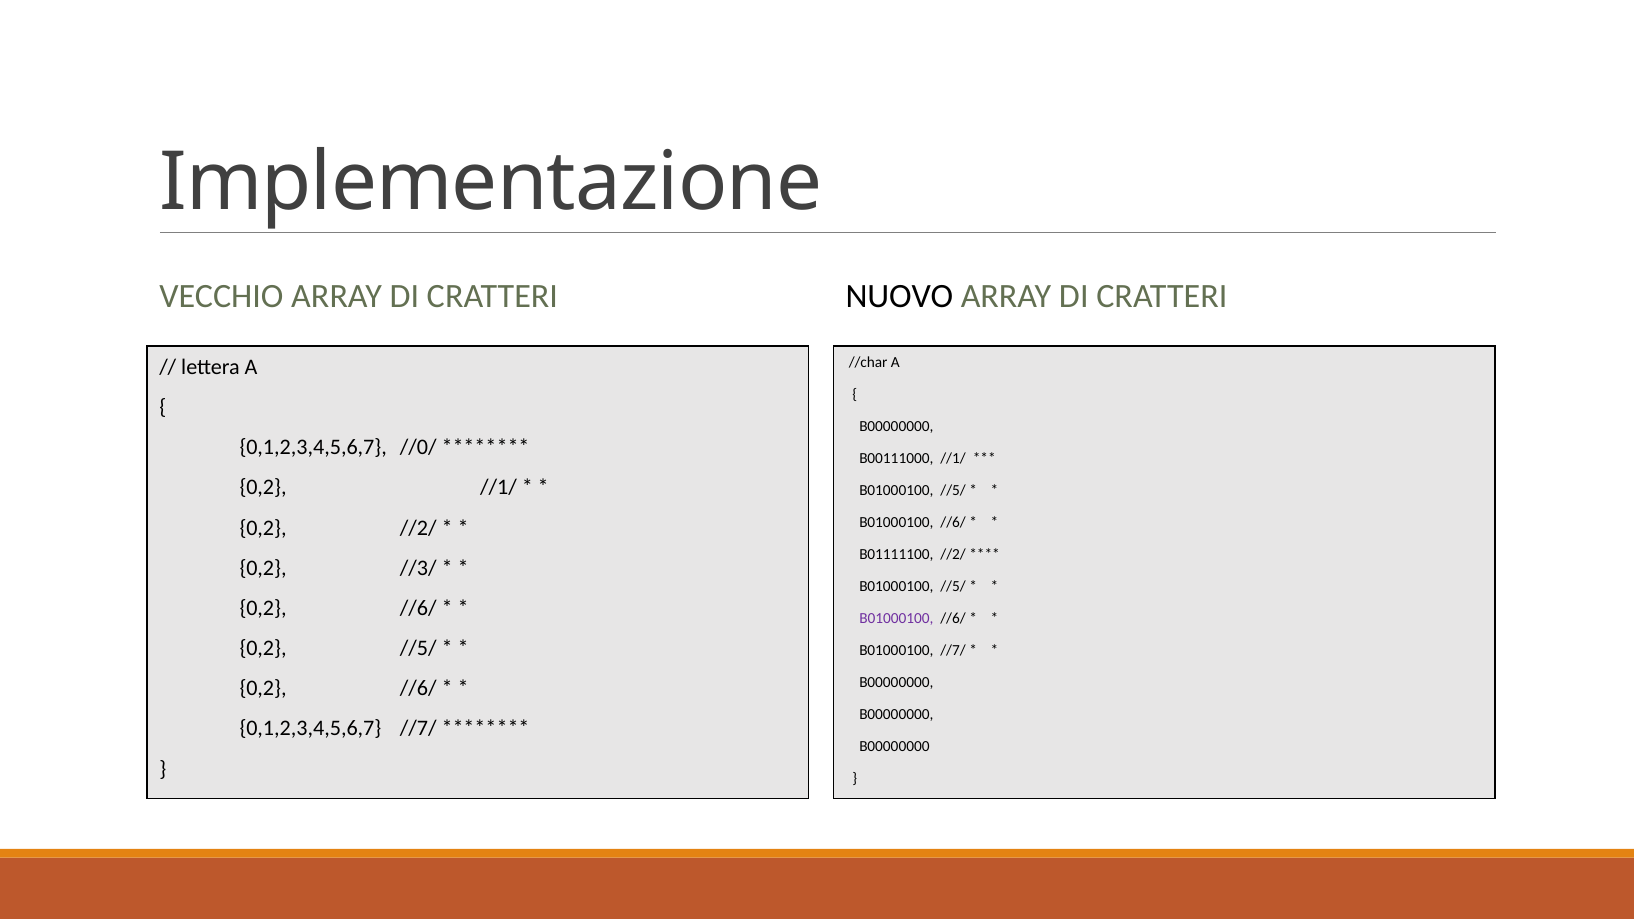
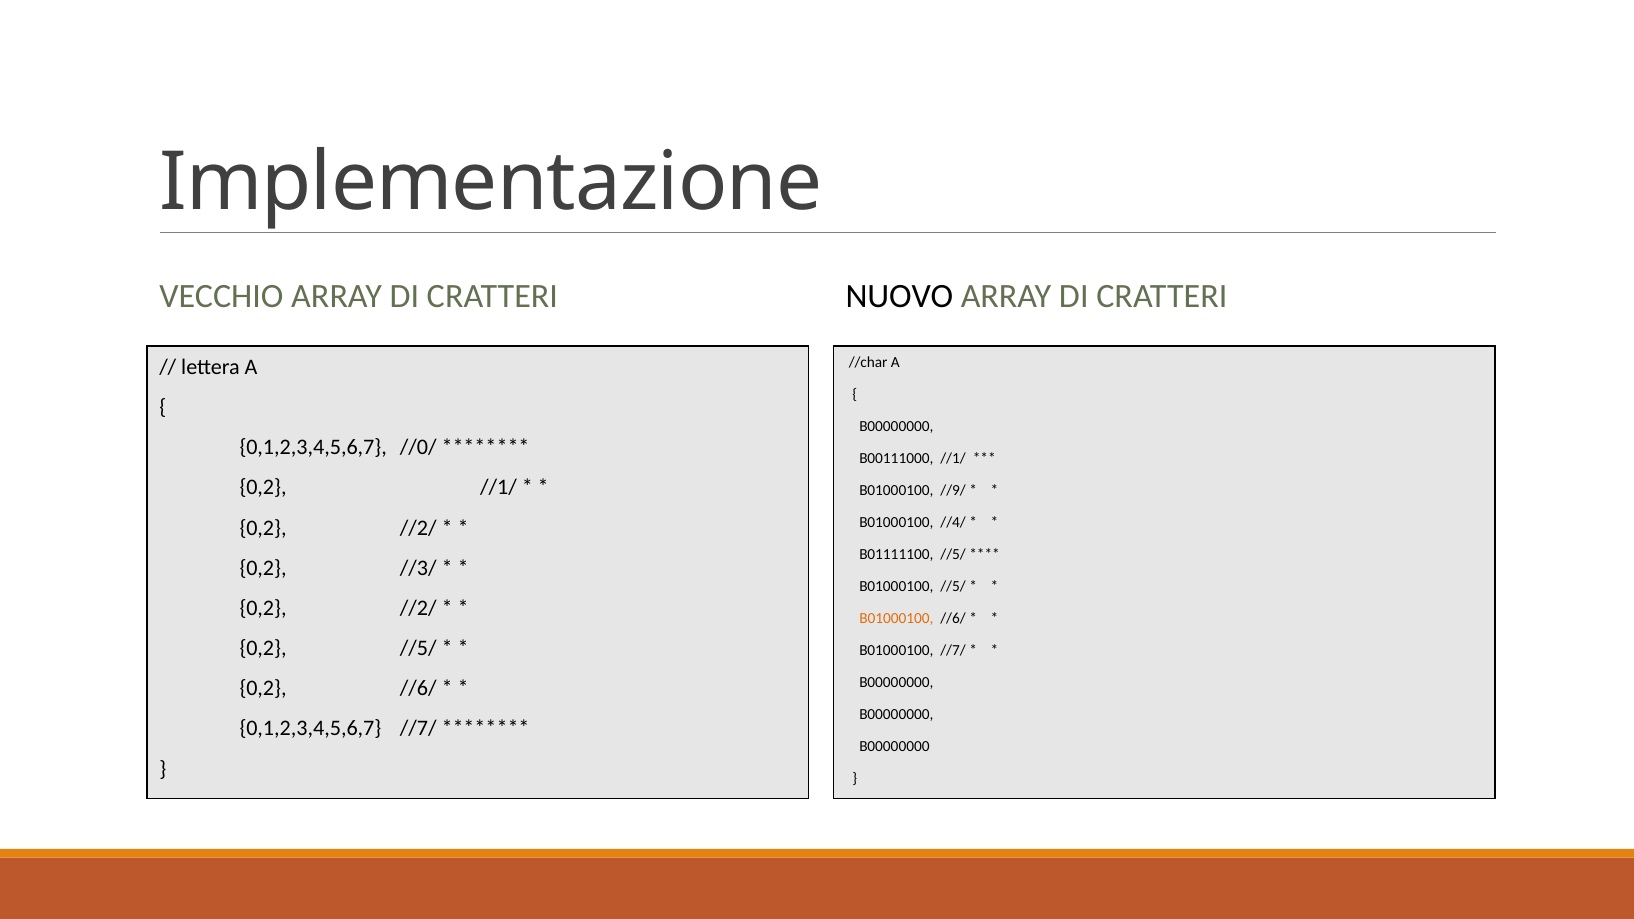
//5/: //5/ -> //9/ (953, 491)
//6/: //6/ -> //4/ (953, 523)
B01111100 //2/: //2/ -> //5/ (953, 555)
//6/: //6/ -> //2/ (418, 608)
B01000100 colour: purple -> orange (896, 619)
